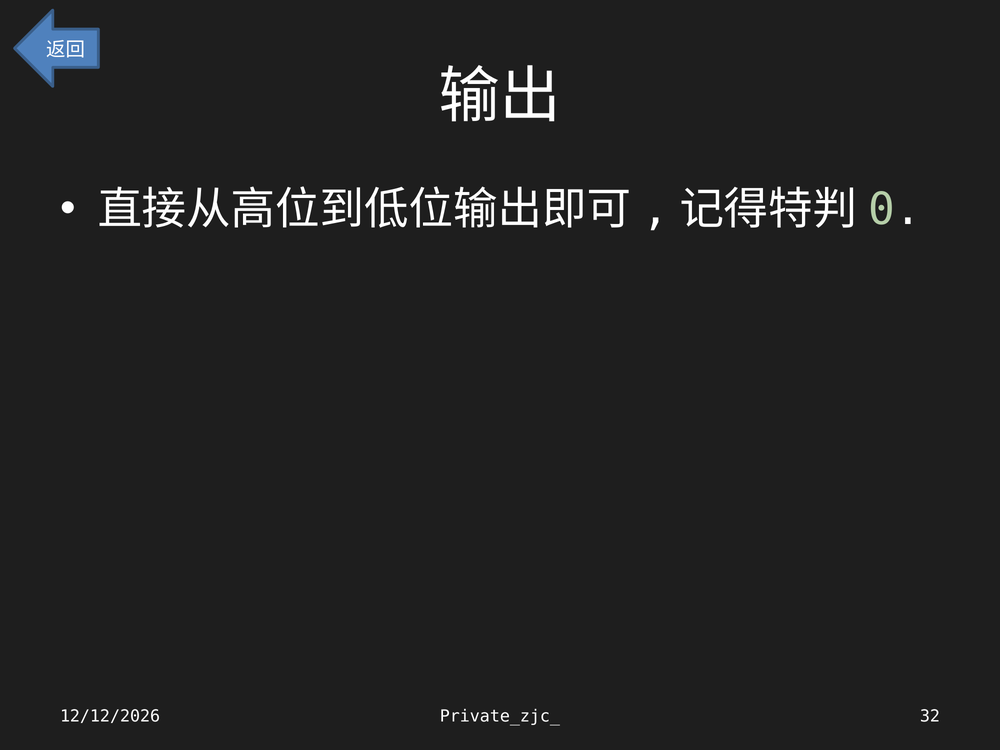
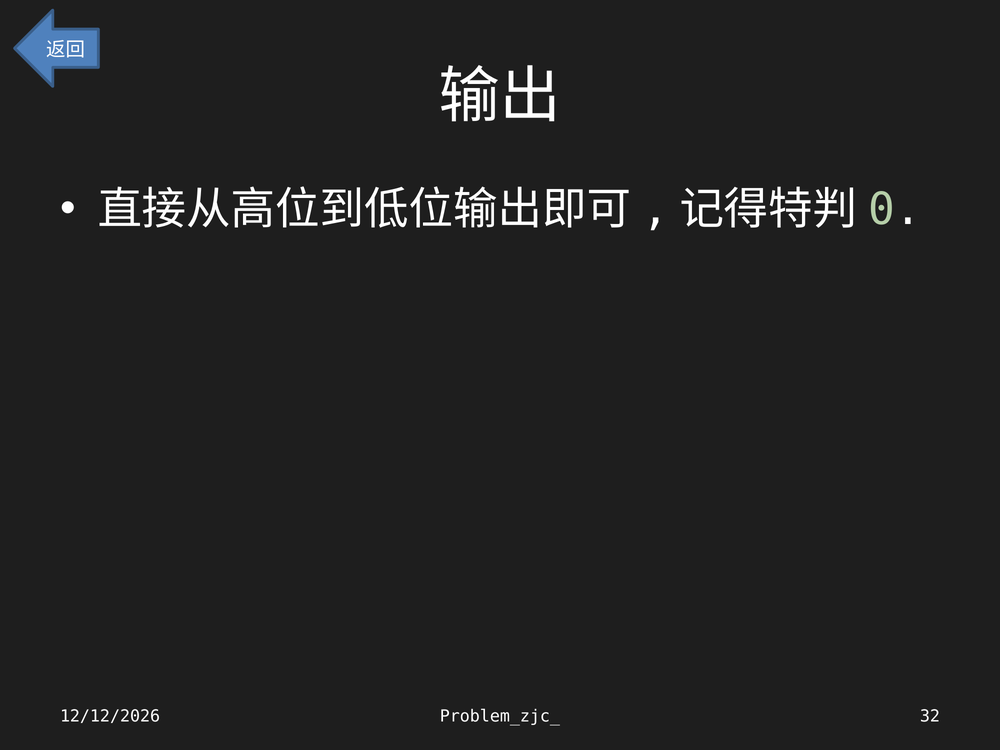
Private_zjc_: Private_zjc_ -> Problem_zjc_ (500, 716)
